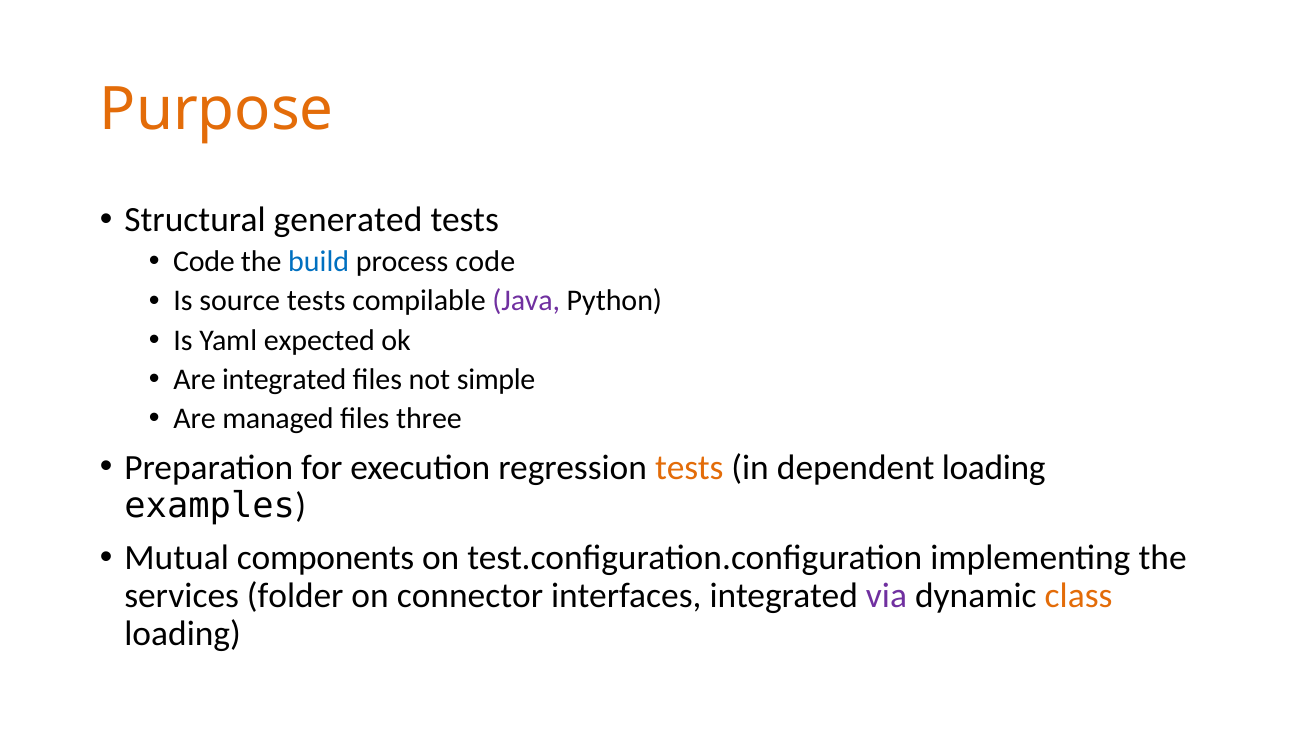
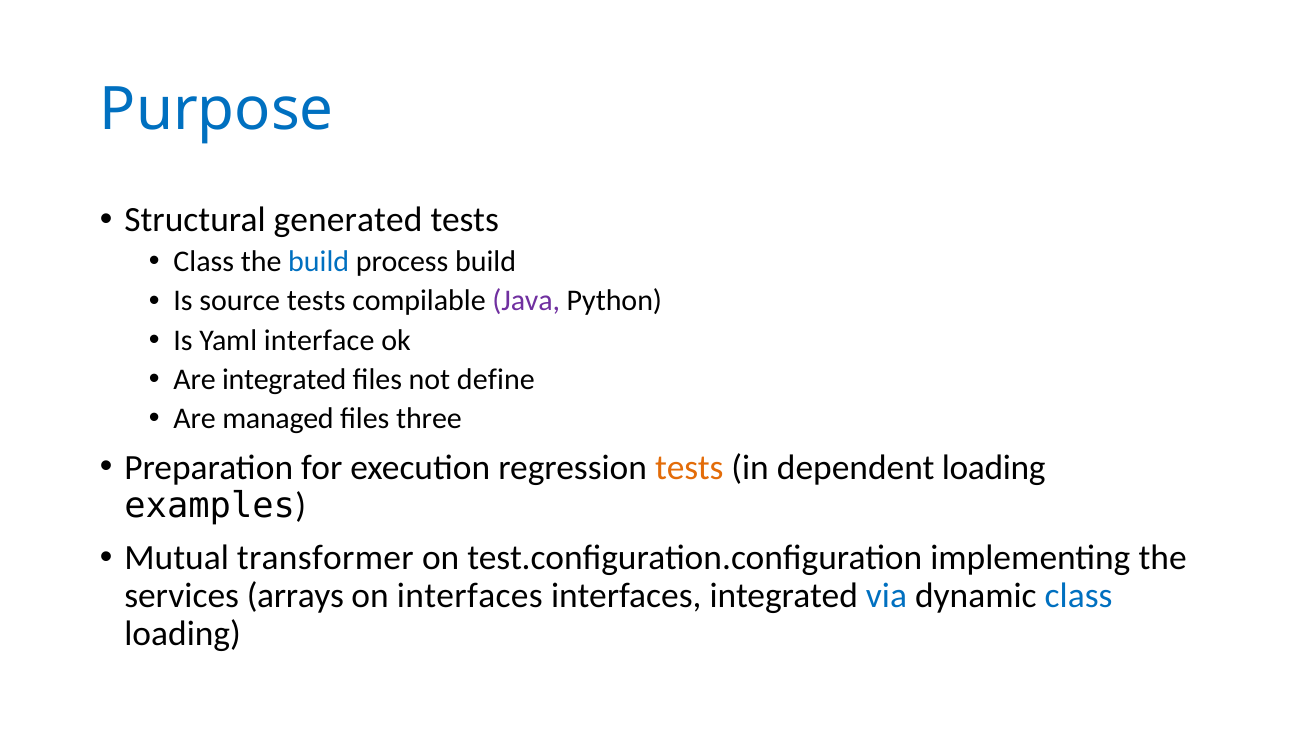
Purpose colour: orange -> blue (217, 110)
Code: Code -> Class (204, 262)
process code: code -> build (486, 262)
expected: expected -> interface (319, 340)
simple: simple -> define (496, 380)
components: components -> transformer (325, 558)
folder: folder -> arrays (295, 596)
on connector: connector -> interfaces (470, 596)
via colour: purple -> blue (886, 596)
class colour: orange -> blue (1079, 596)
